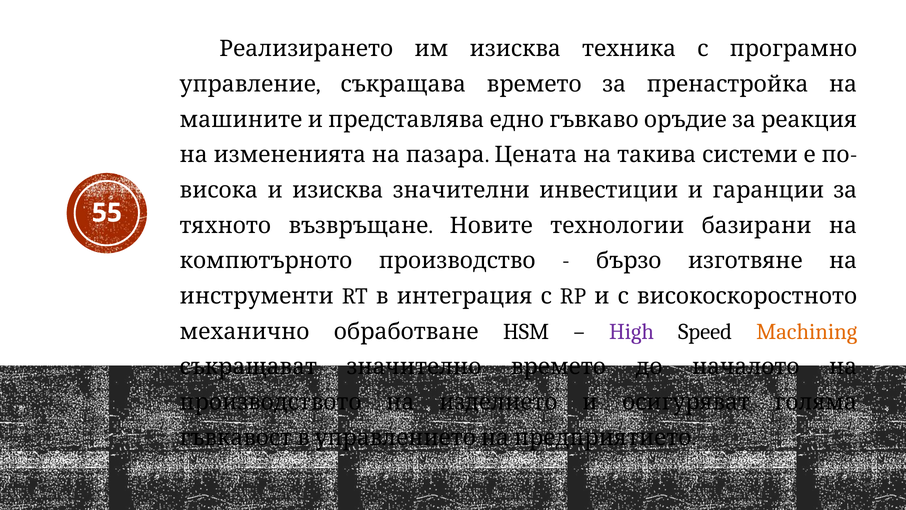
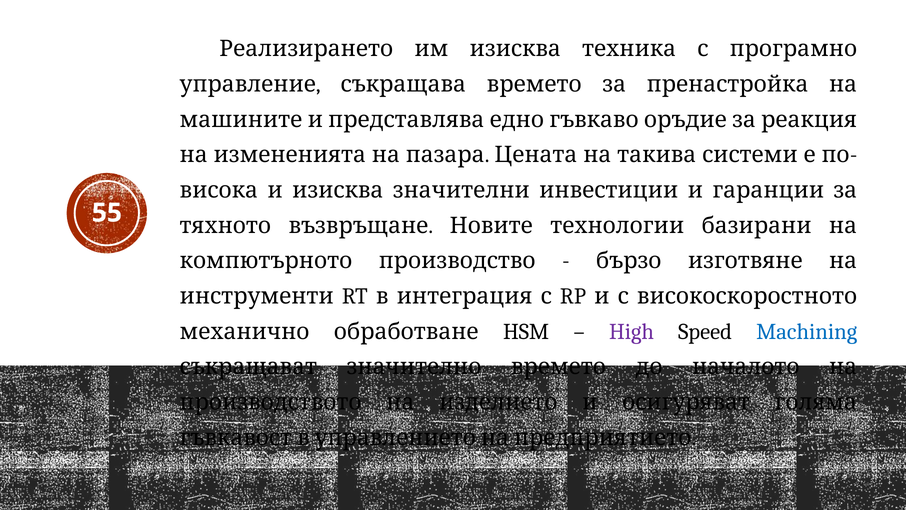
Machining colour: orange -> blue (807, 331)
